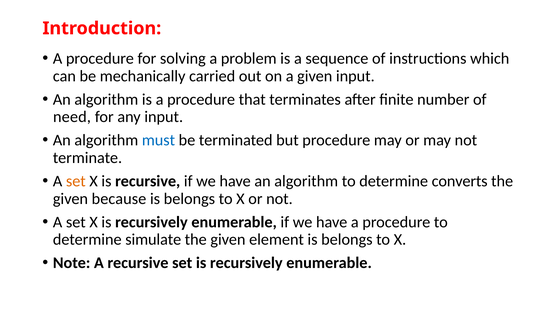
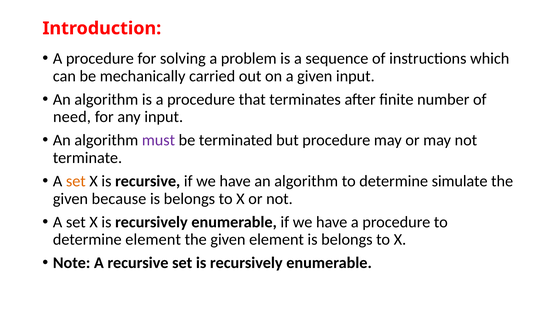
must colour: blue -> purple (158, 140)
converts: converts -> simulate (460, 181)
determine simulate: simulate -> element (153, 240)
